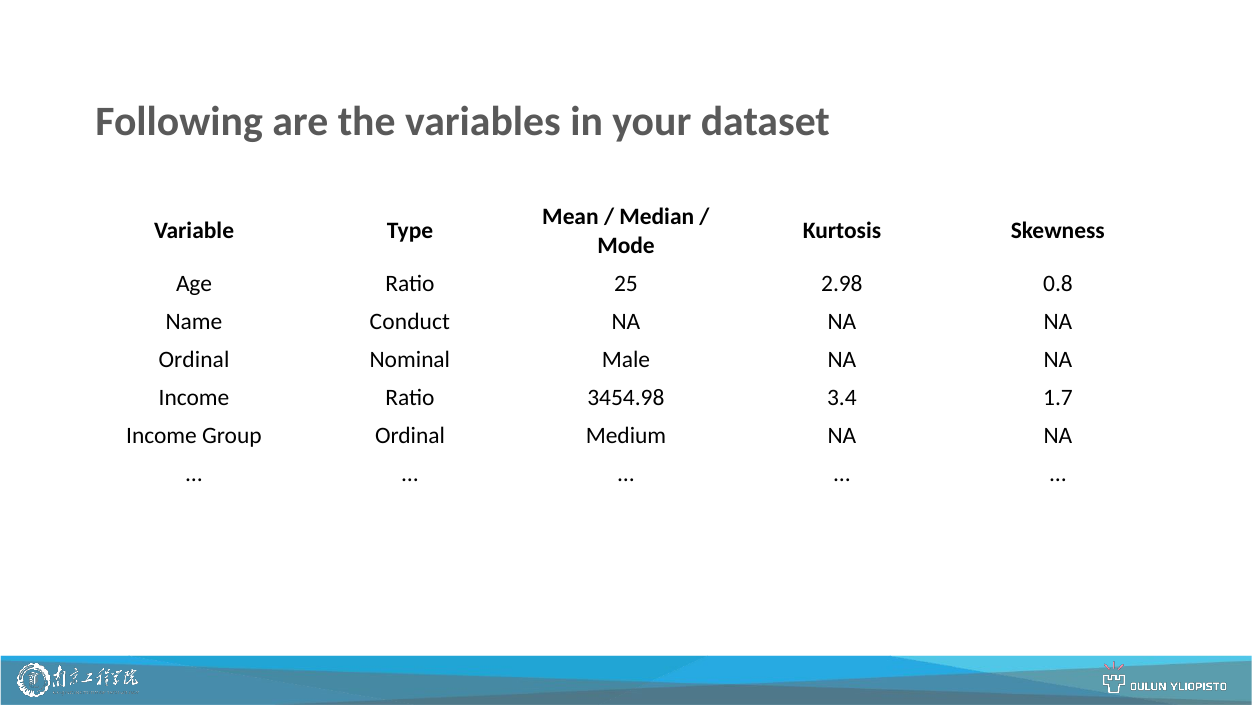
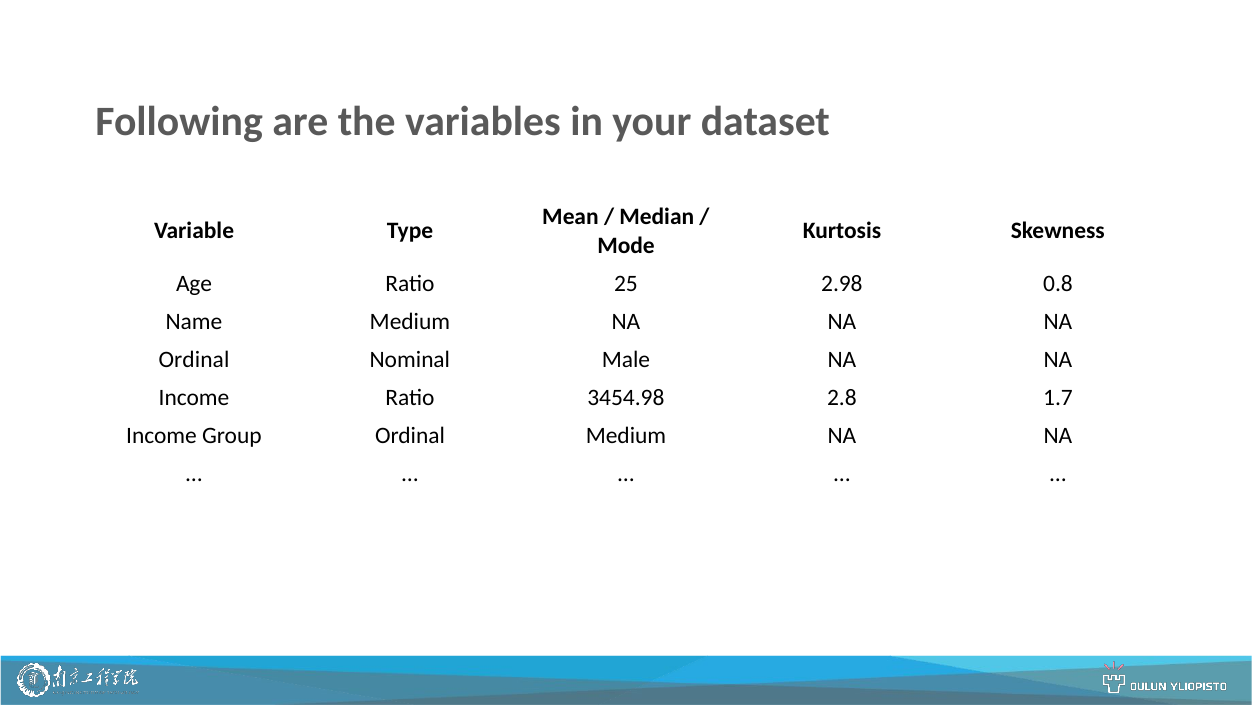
Name Conduct: Conduct -> Medium (410, 321)
3.4: 3.4 -> 2.8 (842, 398)
